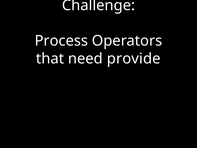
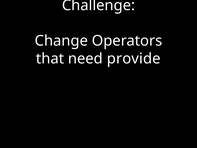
Process: Process -> Change (61, 41)
